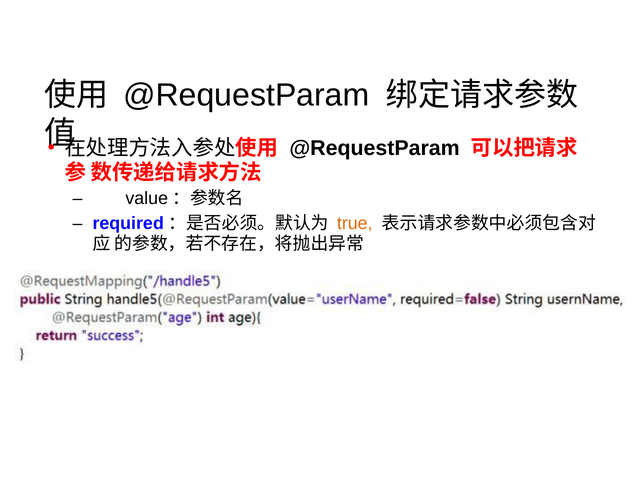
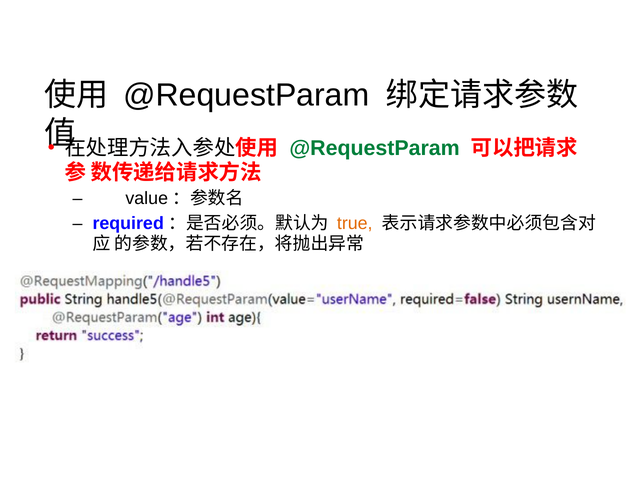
@RequestParam colour: black -> green (375, 148)
